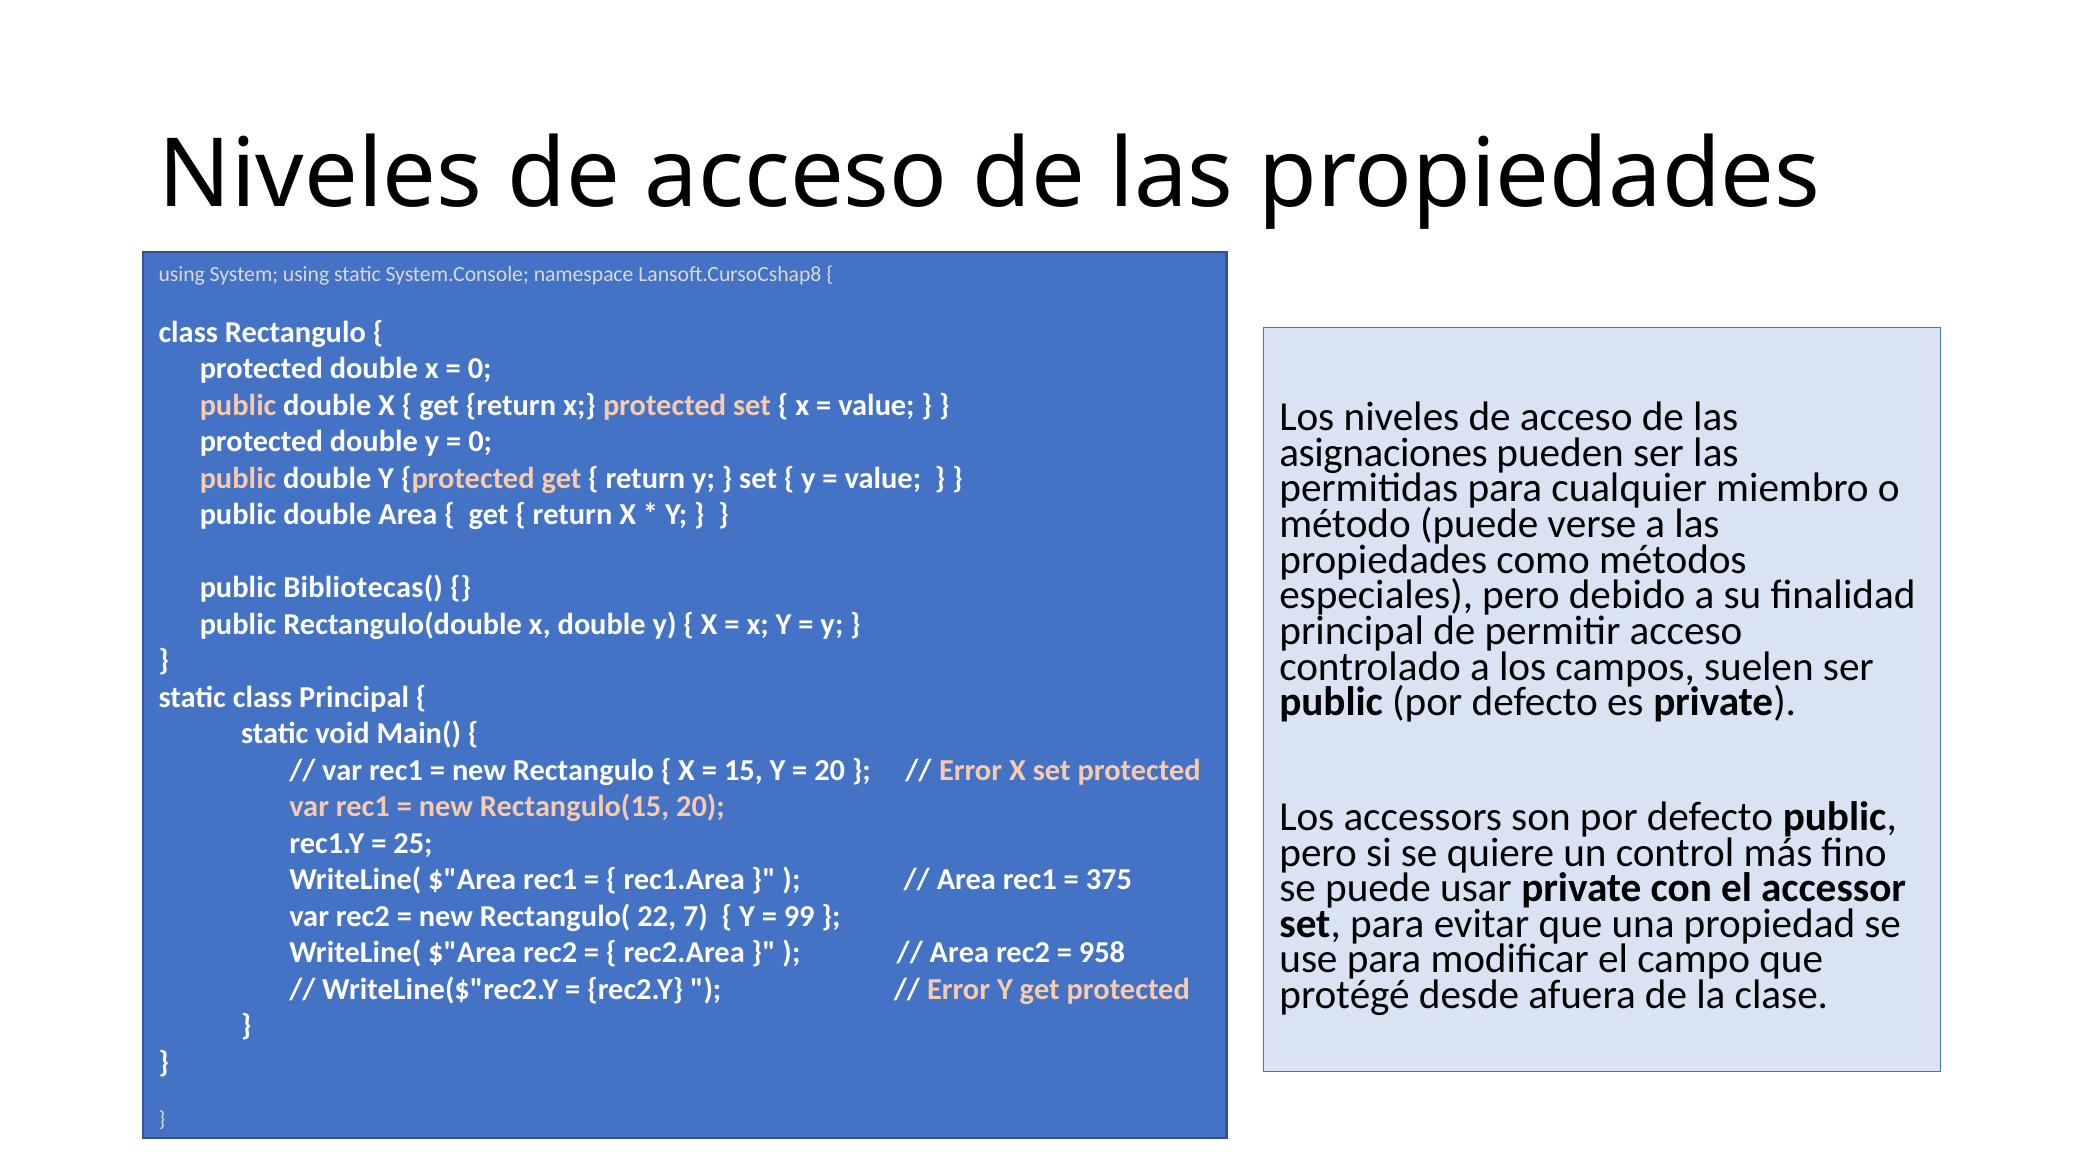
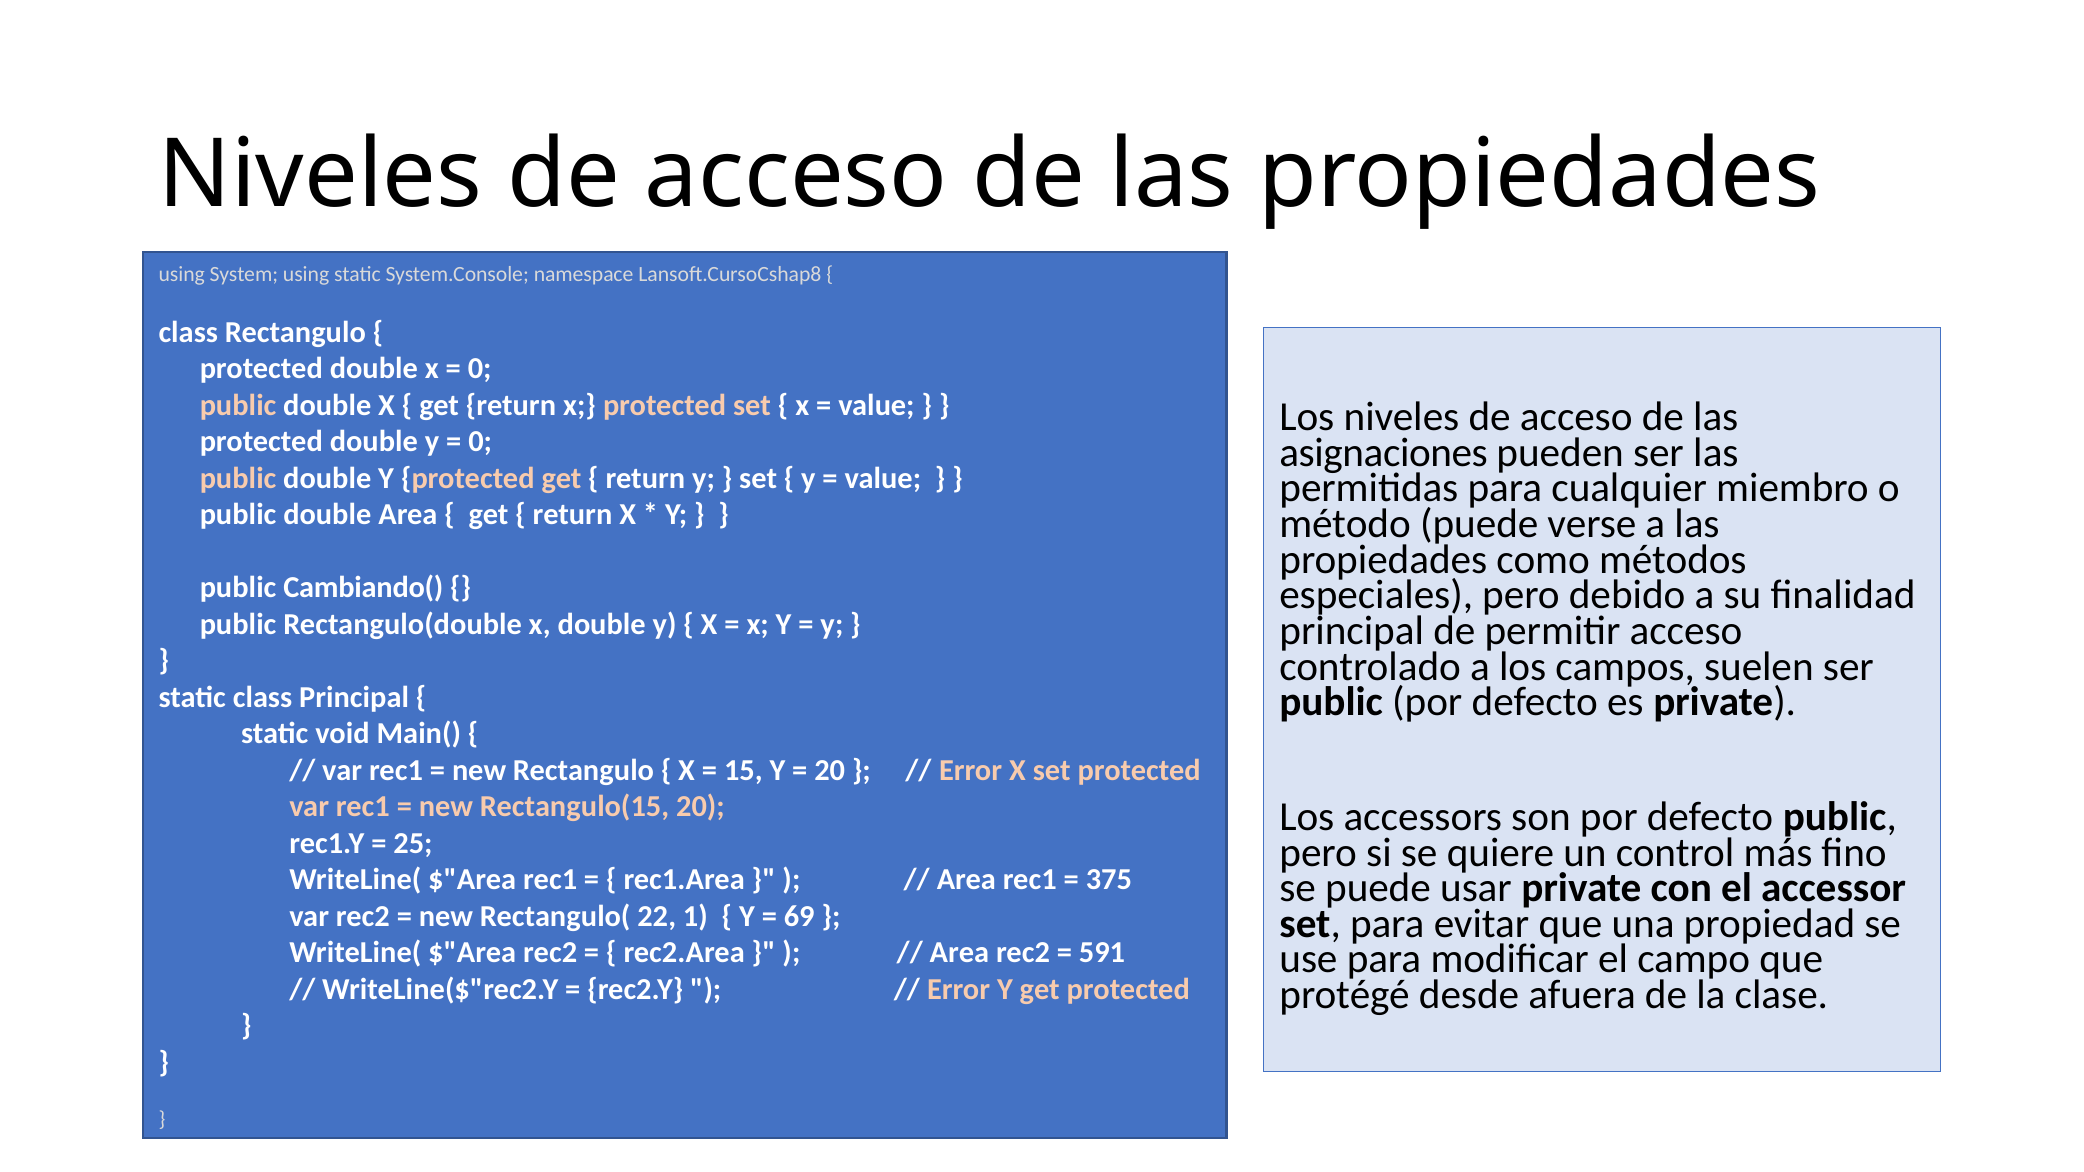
Bibliotecas(: Bibliotecas( -> Cambiando( (363, 588)
7: 7 -> 1 (695, 916)
99: 99 -> 69 (799, 916)
958: 958 -> 591 (1102, 953)
